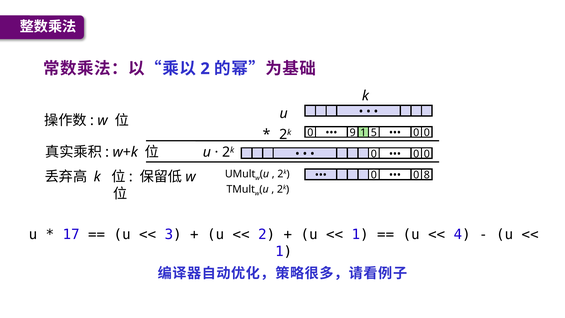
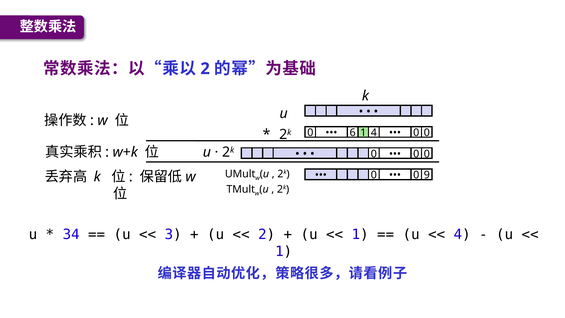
9: 9 -> 6 (353, 133)
1 5: 5 -> 4 (374, 133)
8: 8 -> 9 (427, 175)
17: 17 -> 34 (71, 234)
